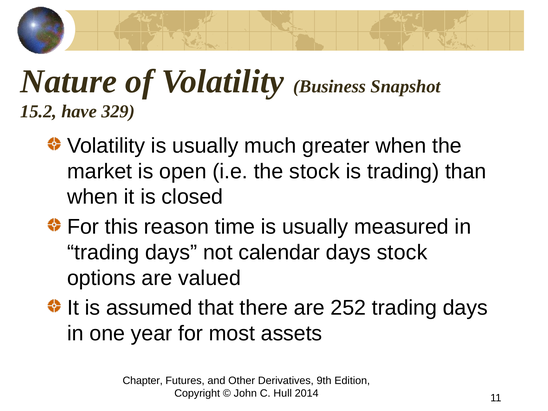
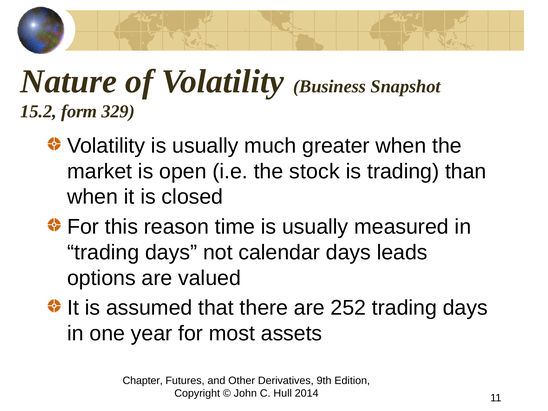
have: have -> form (79, 111)
days stock: stock -> leads (402, 252)
